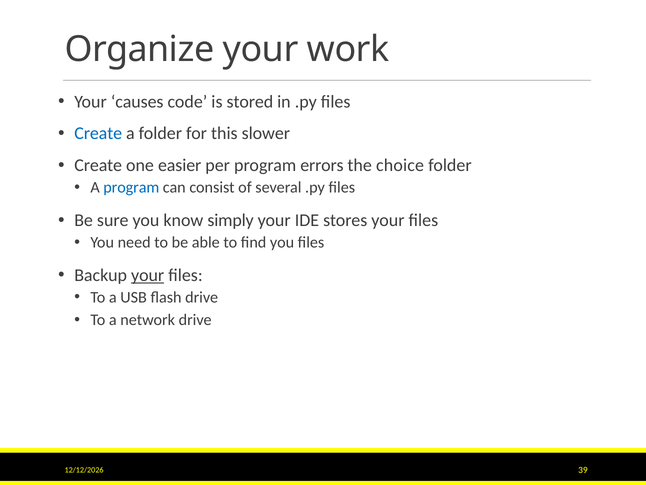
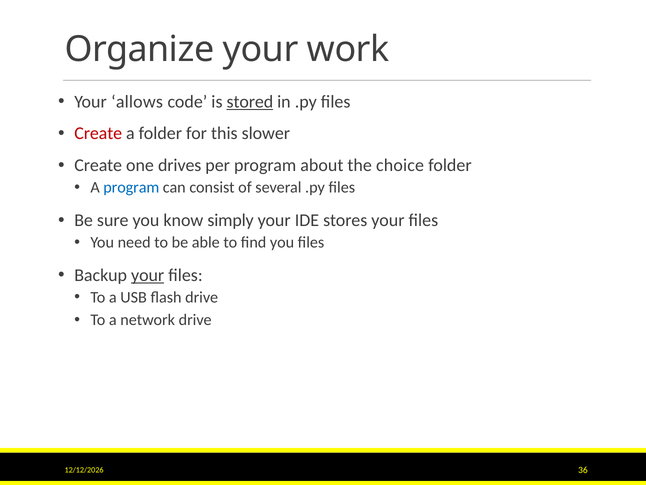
causes: causes -> allows (137, 101)
stored underline: none -> present (250, 101)
Create colour: blue -> red (98, 133)
easier: easier -> drives (180, 165)
errors: errors -> about (322, 165)
39: 39 -> 36 (583, 470)
